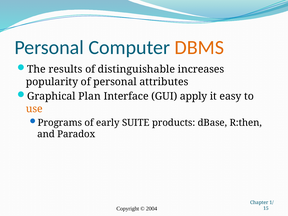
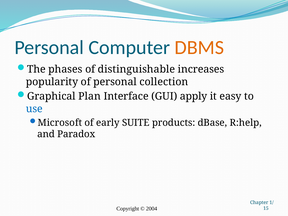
results: results -> phases (65, 69)
attributes: attributes -> collection (164, 82)
use colour: orange -> blue (34, 109)
Programs: Programs -> Microsoft (60, 123)
R:then: R:then -> R:help (246, 123)
